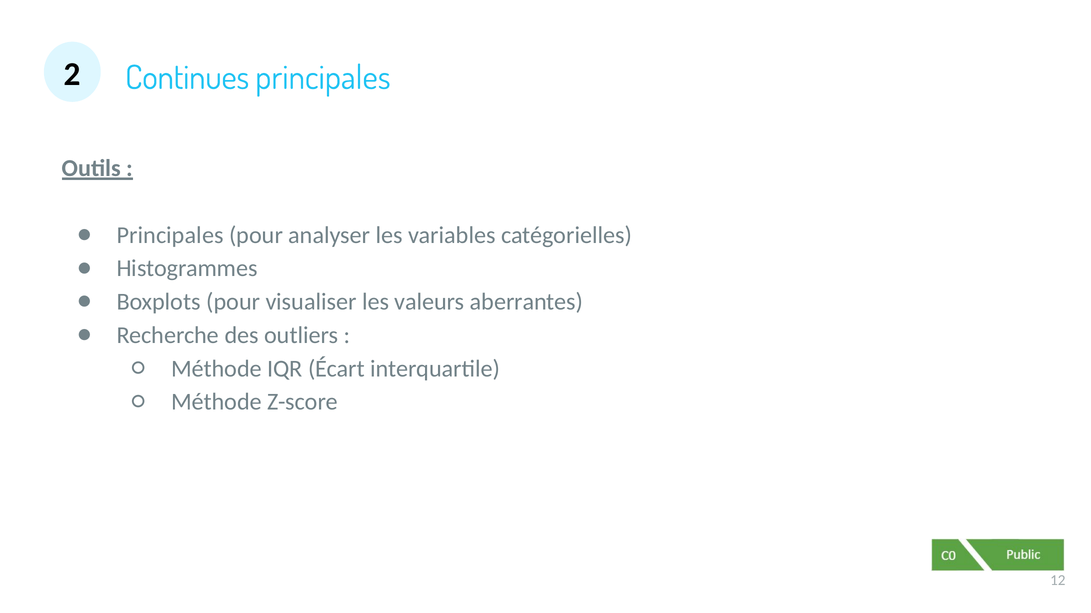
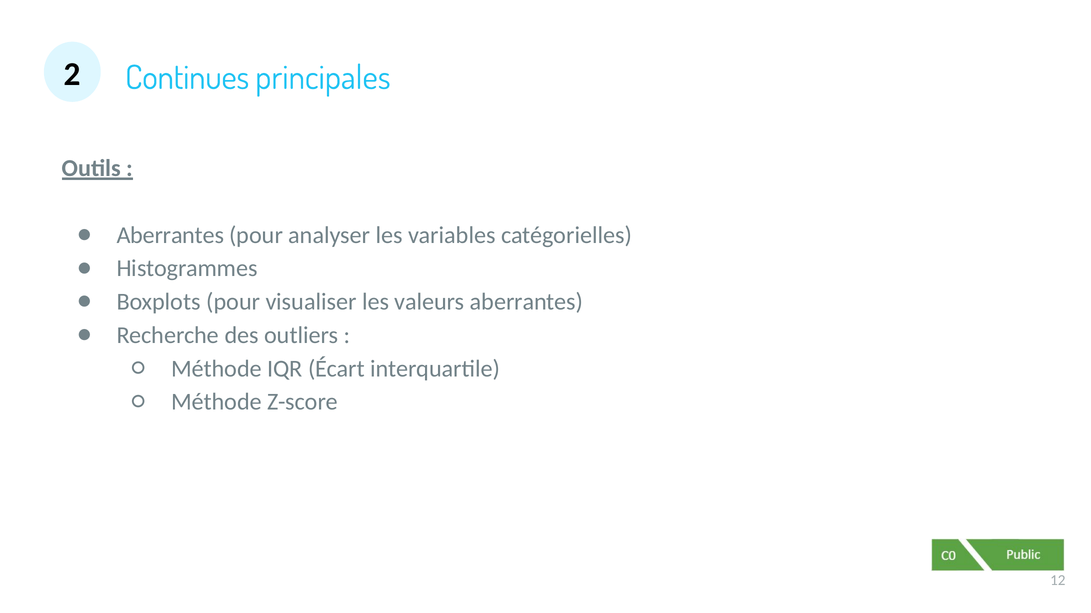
Principales: Principales -> Aberrantes (170, 235)
